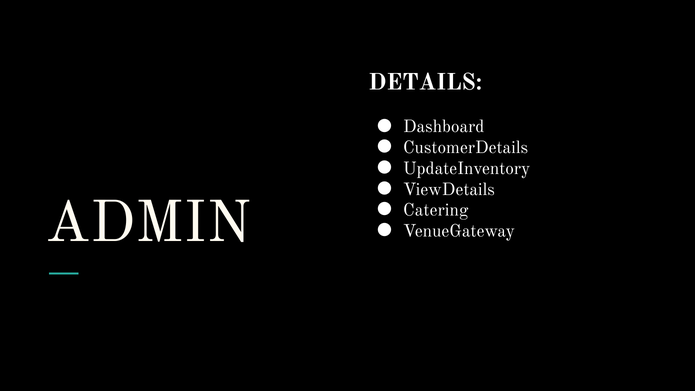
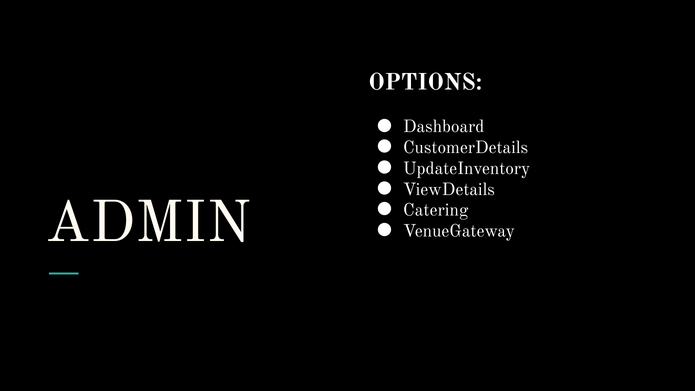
DETAILS: DETAILS -> OPTIONS (425, 82)
